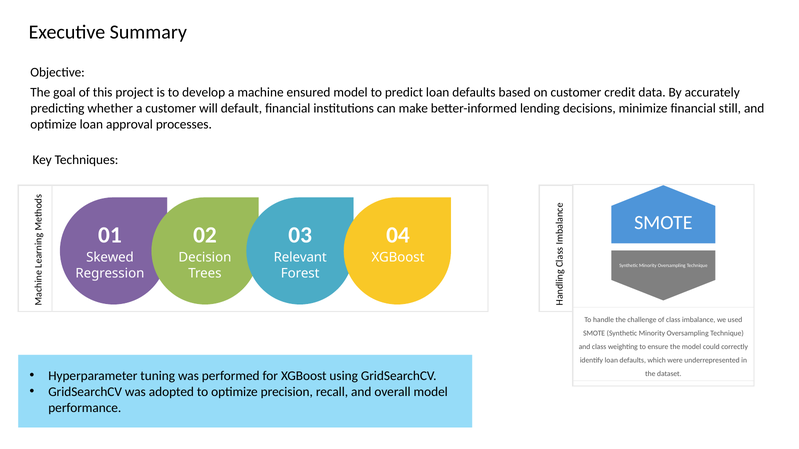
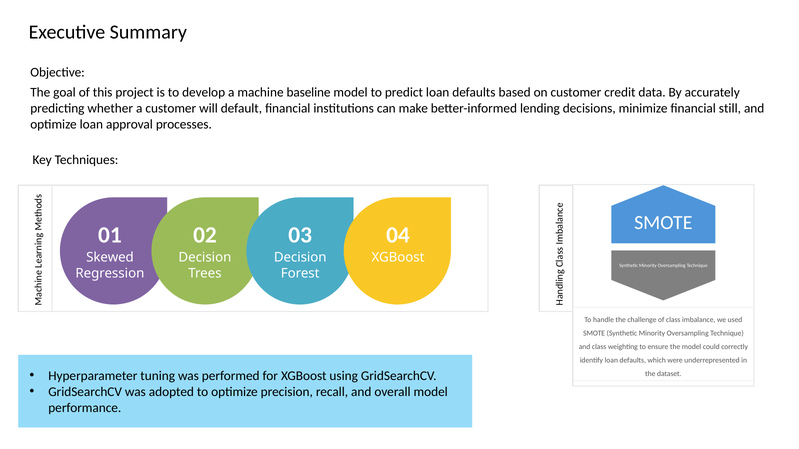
ensured: ensured -> baseline (309, 93)
Relevant: Relevant -> Decision (300, 258)
